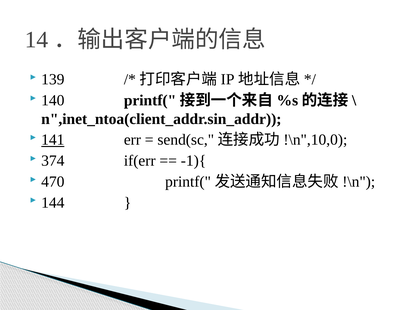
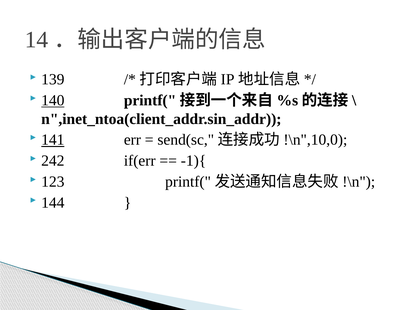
140 underline: none -> present (53, 100)
374: 374 -> 242 (53, 161)
470: 470 -> 123 (53, 182)
